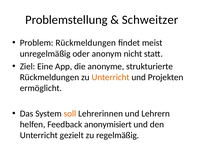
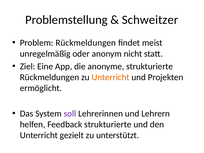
soll colour: orange -> purple (70, 114)
Feedback anonymisiert: anonymisiert -> strukturierte (108, 124)
regelmäßig: regelmäßig -> unterstützt (118, 135)
